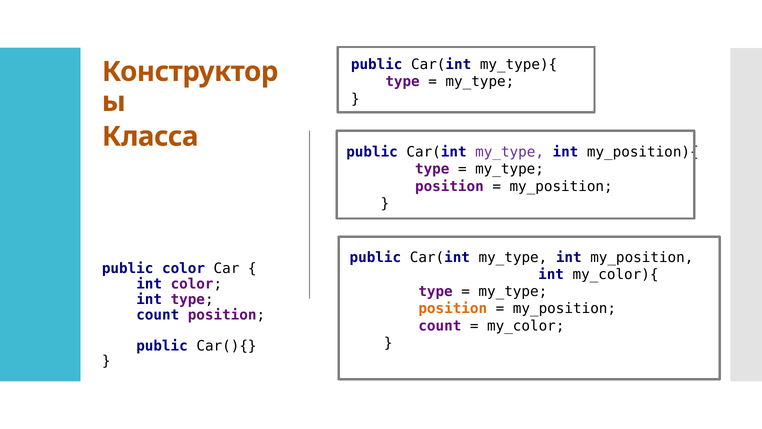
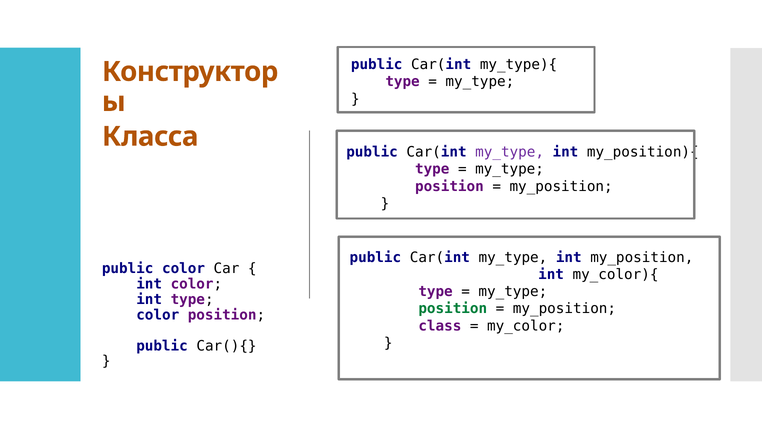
position colour: orange -> green (453, 309)
count: count -> color (158, 315)
count: count -> class (440, 326)
